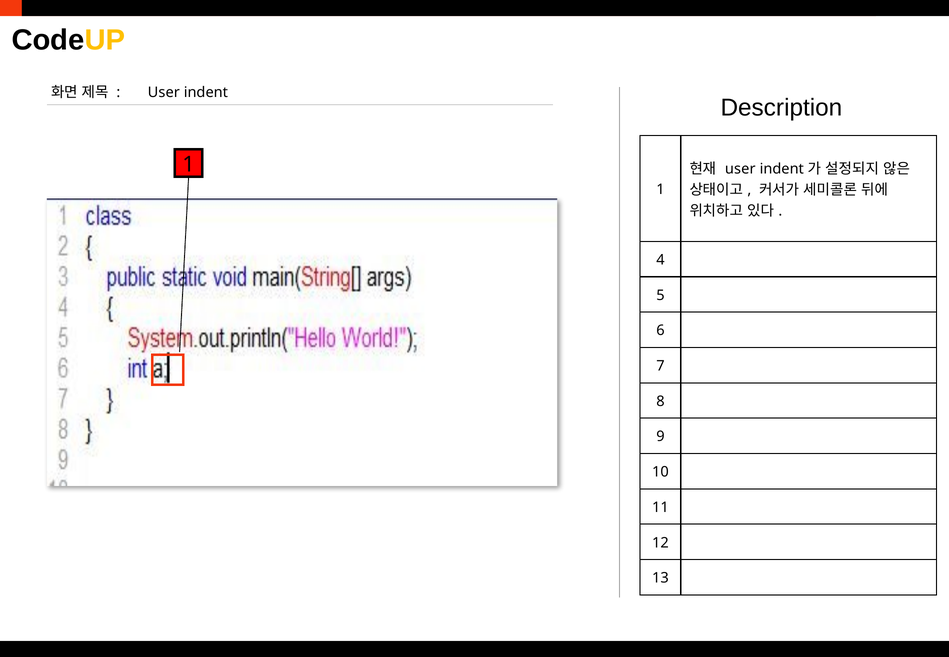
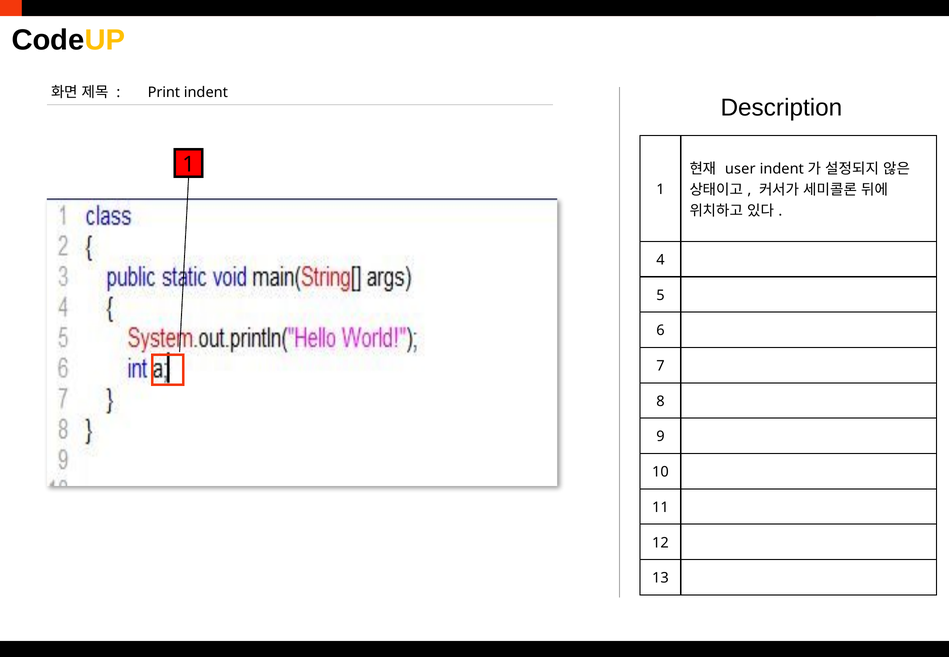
User: User -> Print (164, 92)
